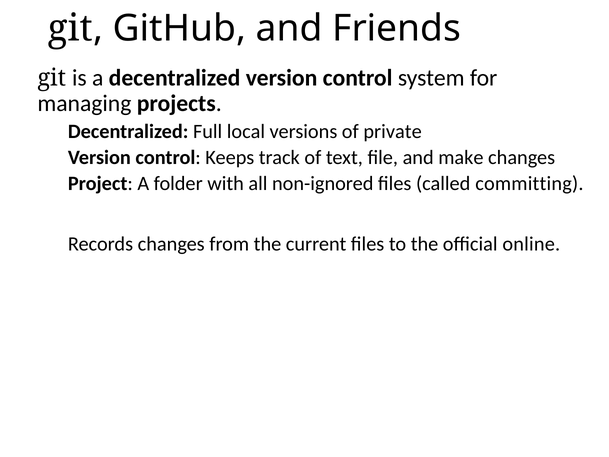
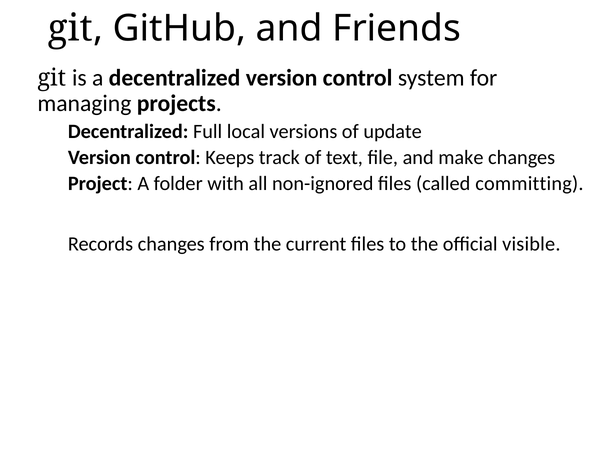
private: private -> update (393, 131)
online: online -> visible (531, 244)
